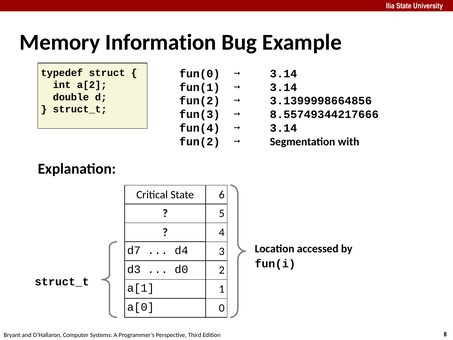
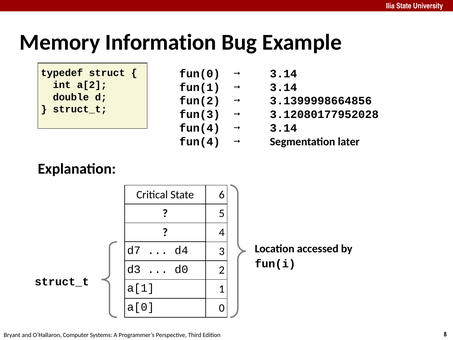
8.55749344217666: 8.55749344217666 -> 3.12080177952028 (324, 114)
fun(2: fun(2 -> fun(4 (200, 142)
with: with -> later (349, 142)
